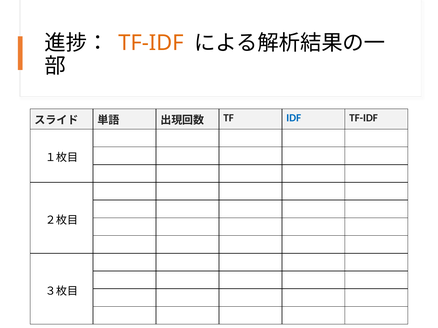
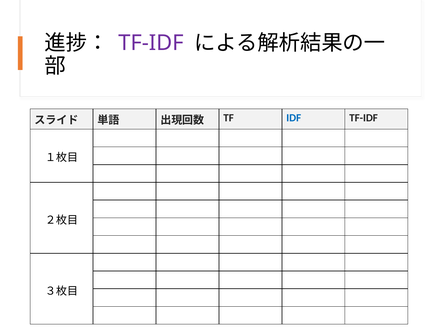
TF-IDF colour: orange -> purple (151, 43)
